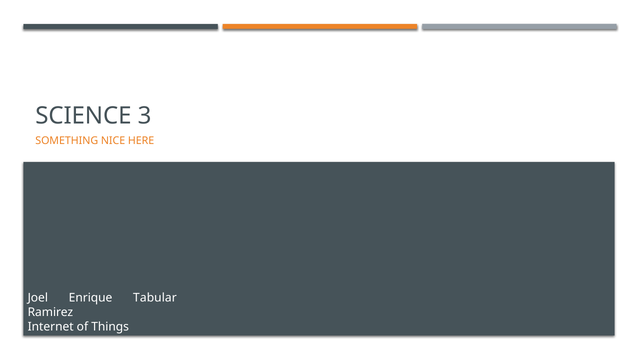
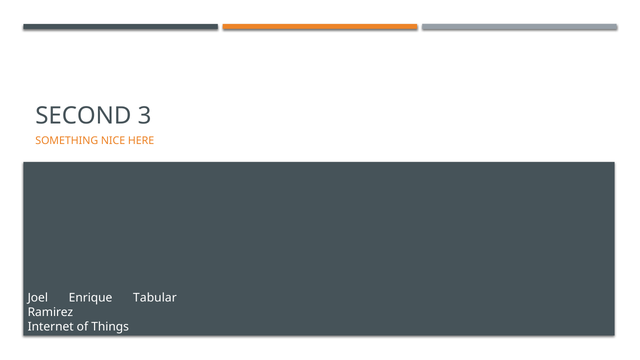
SCIENCE: SCIENCE -> SECOND (83, 116)
